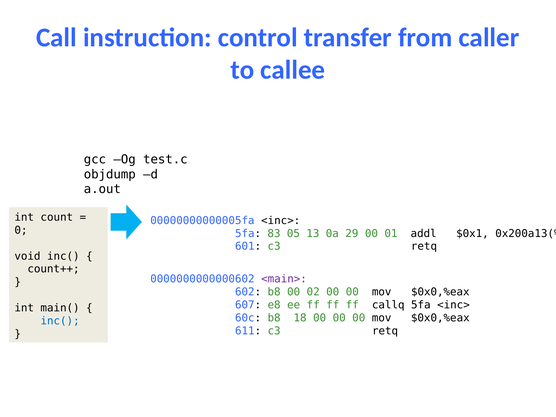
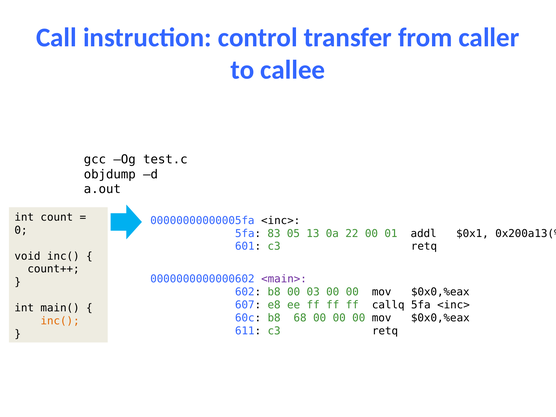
29: 29 -> 22 (352, 233)
02: 02 -> 03 (313, 292)
18: 18 -> 68 (300, 318)
inc( colour: blue -> orange (60, 321)
